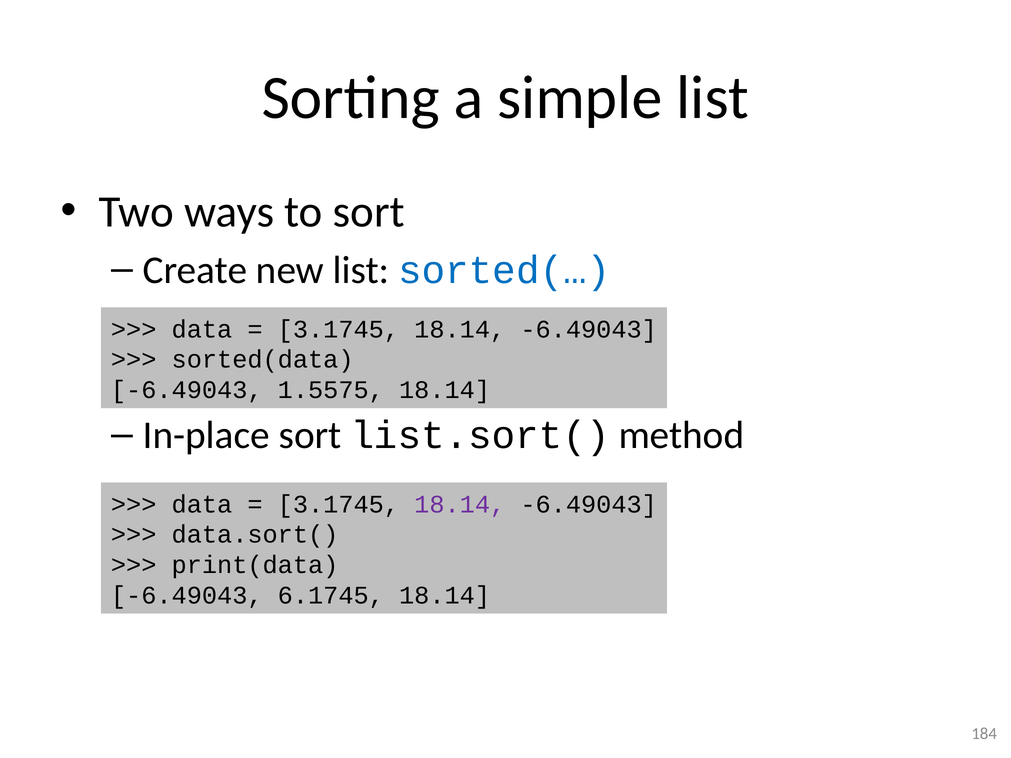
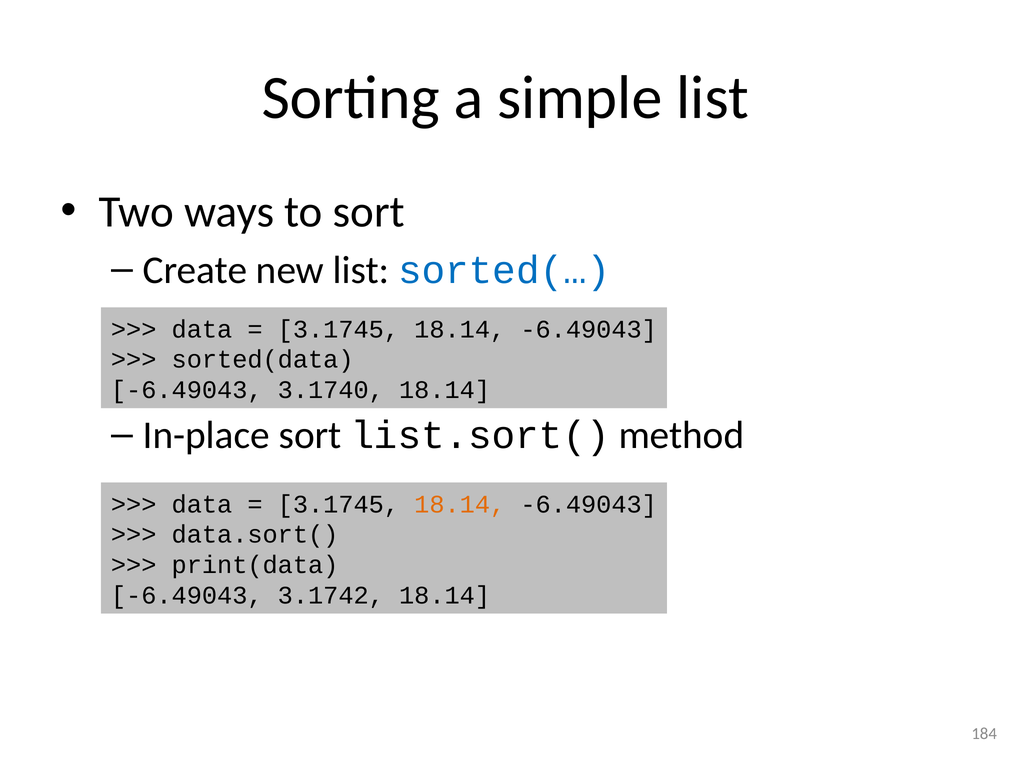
1.5575: 1.5575 -> 3.1740 (331, 390)
18.14 colour: purple -> orange (460, 504)
6.1745: 6.1745 -> 3.1742 (331, 595)
